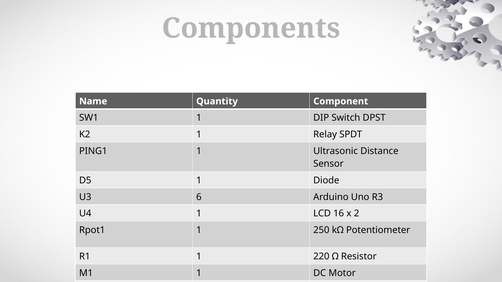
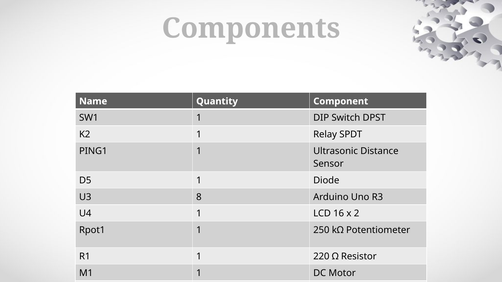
6: 6 -> 8 (199, 197)
